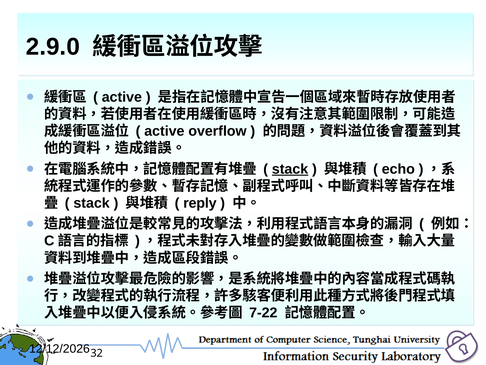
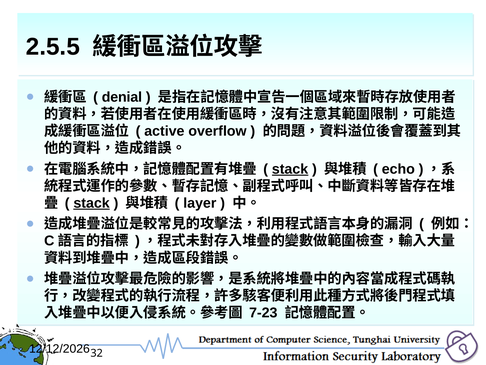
2.9.0: 2.9.0 -> 2.5.5 (53, 47)
active: active -> denial (122, 97)
stack underline: none -> present (92, 203)
reply: reply -> layer (200, 203)
7-22: 7-22 -> 7-23 (263, 312)
